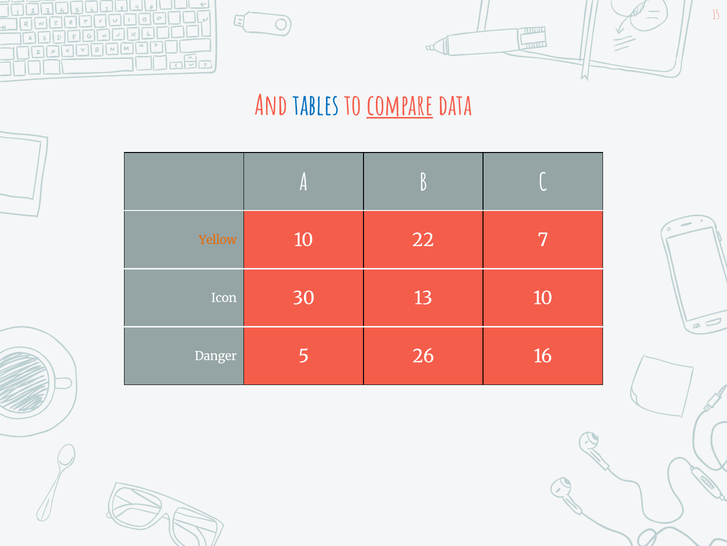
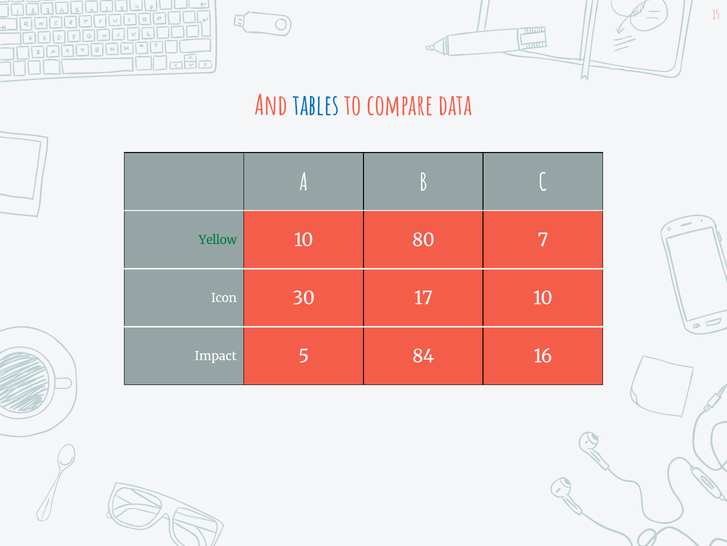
compare underline: present -> none (400, 106)
Yellow colour: orange -> green (218, 240)
22: 22 -> 80 (423, 240)
13: 13 -> 17 (423, 298)
Danger: Danger -> Impact (216, 356)
26: 26 -> 84 (423, 356)
